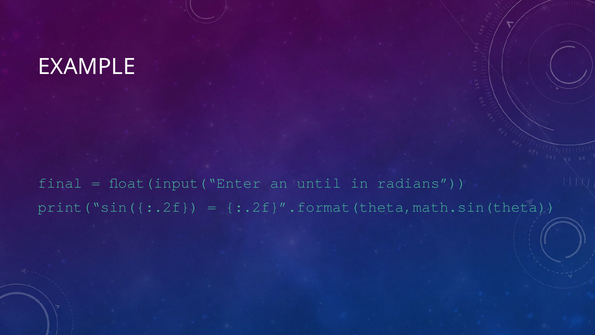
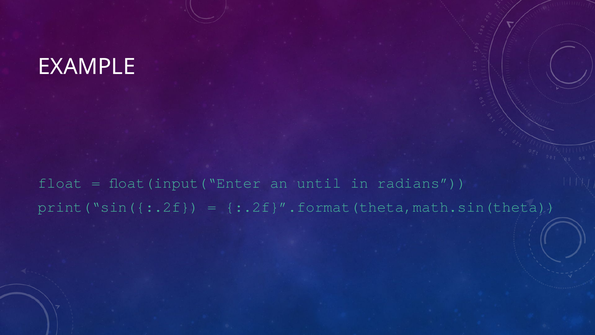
final: final -> float (60, 183)
